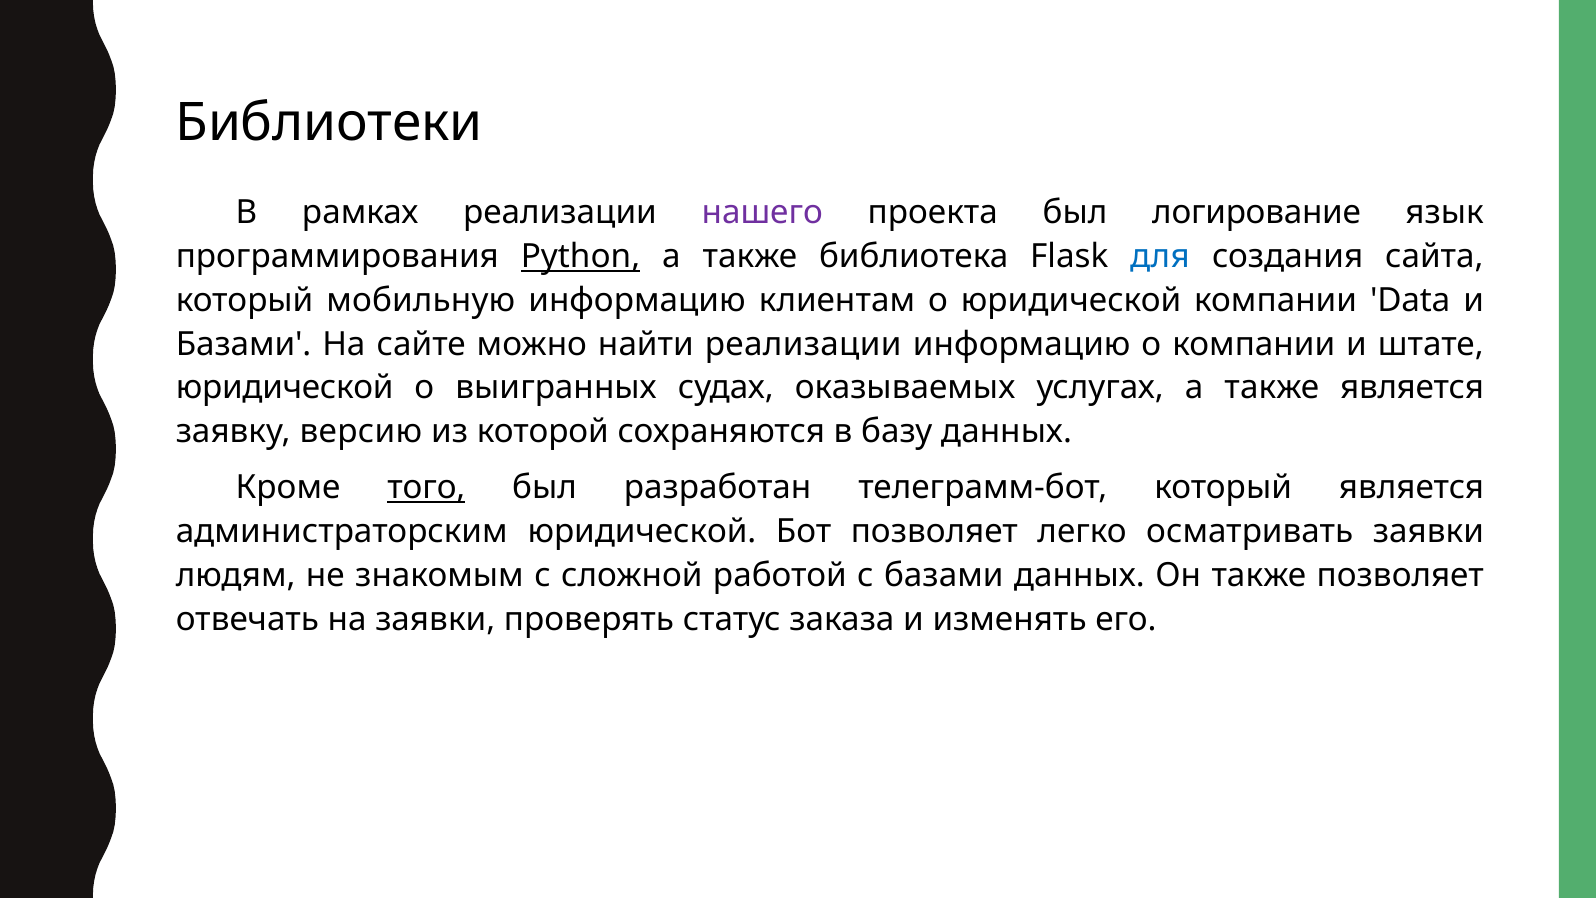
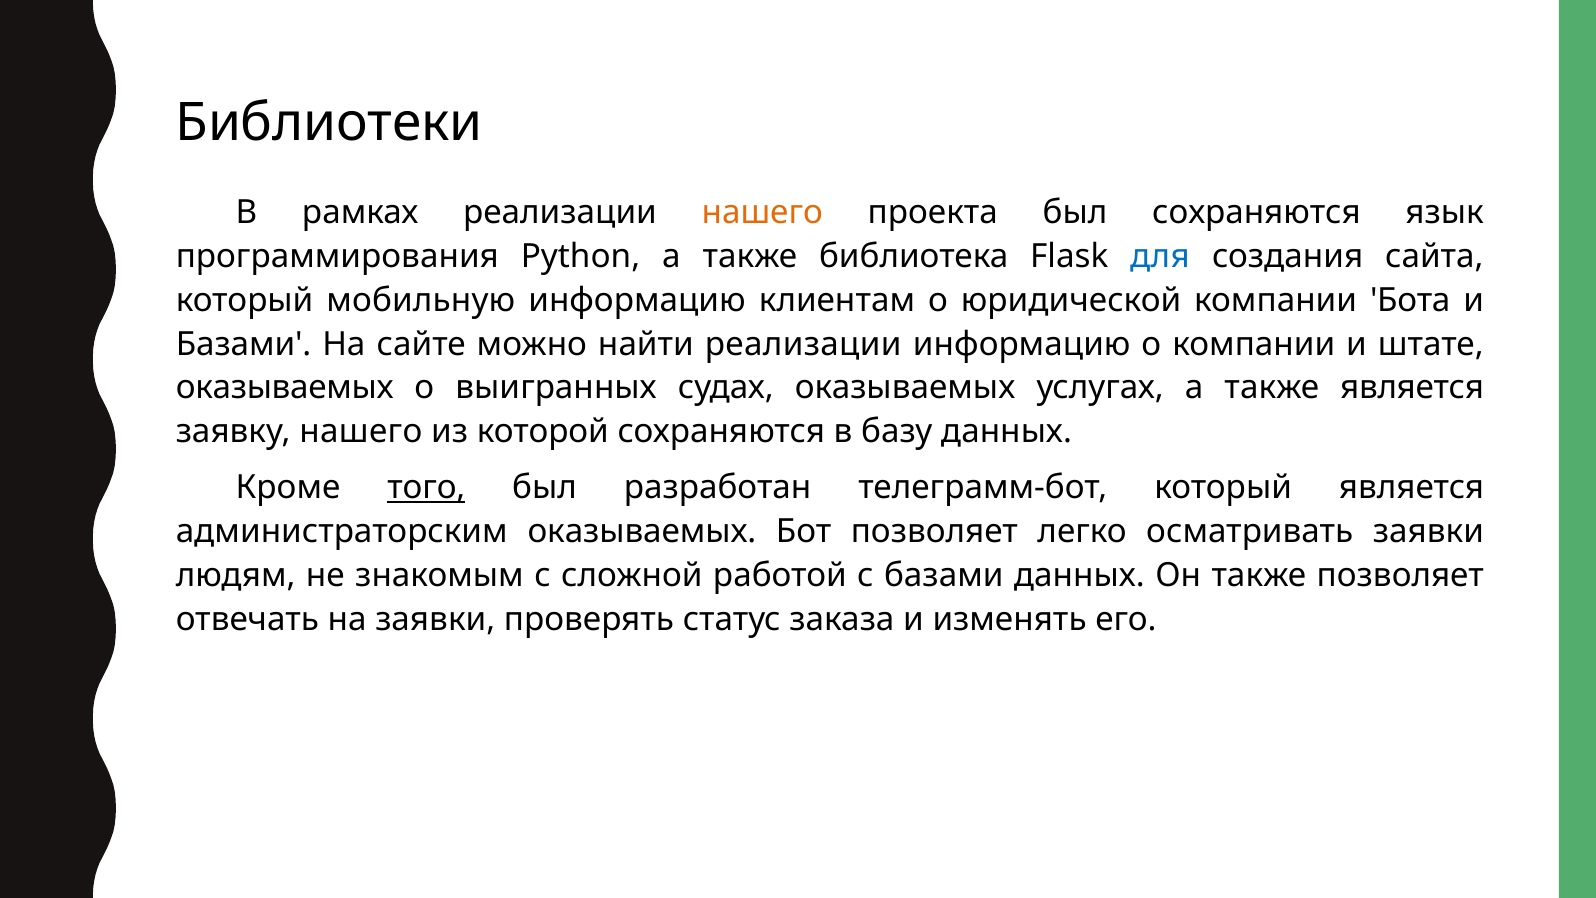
нашего colour: purple -> orange (762, 212)
был логирование: логирование -> сохраняются (1257, 212)
Python underline: present -> none (581, 256)
Data: Data -> Бота (1410, 300)
юридической: юридической -> оказываемых (285, 388)
заявку версию: версию -> нашего (361, 432)
администраторским юридической: юридической -> оказываемых (642, 531)
